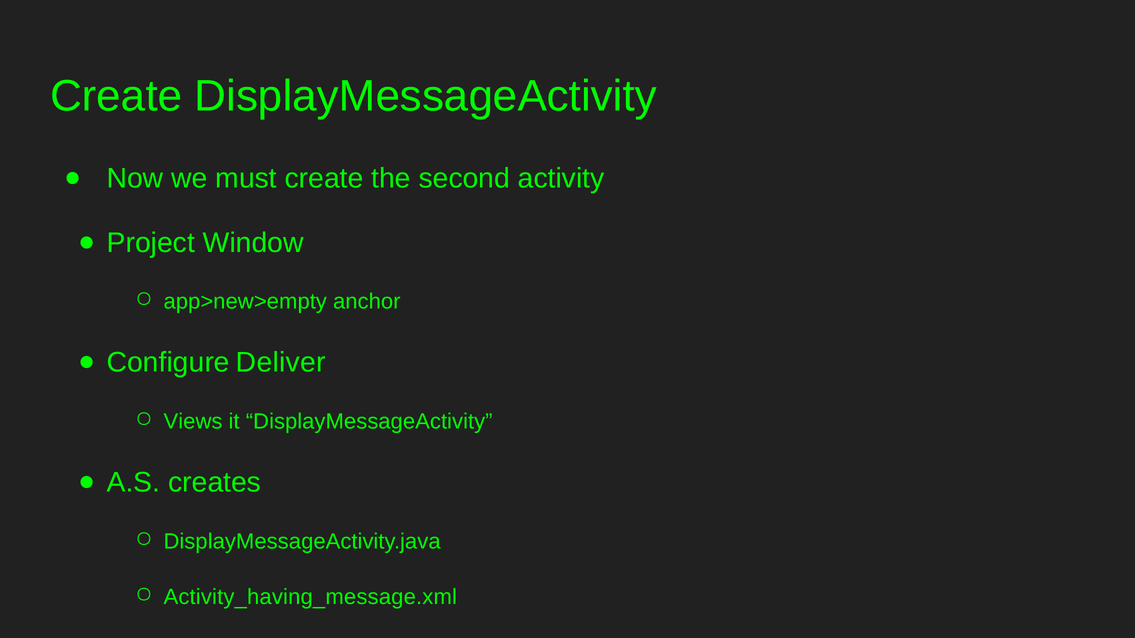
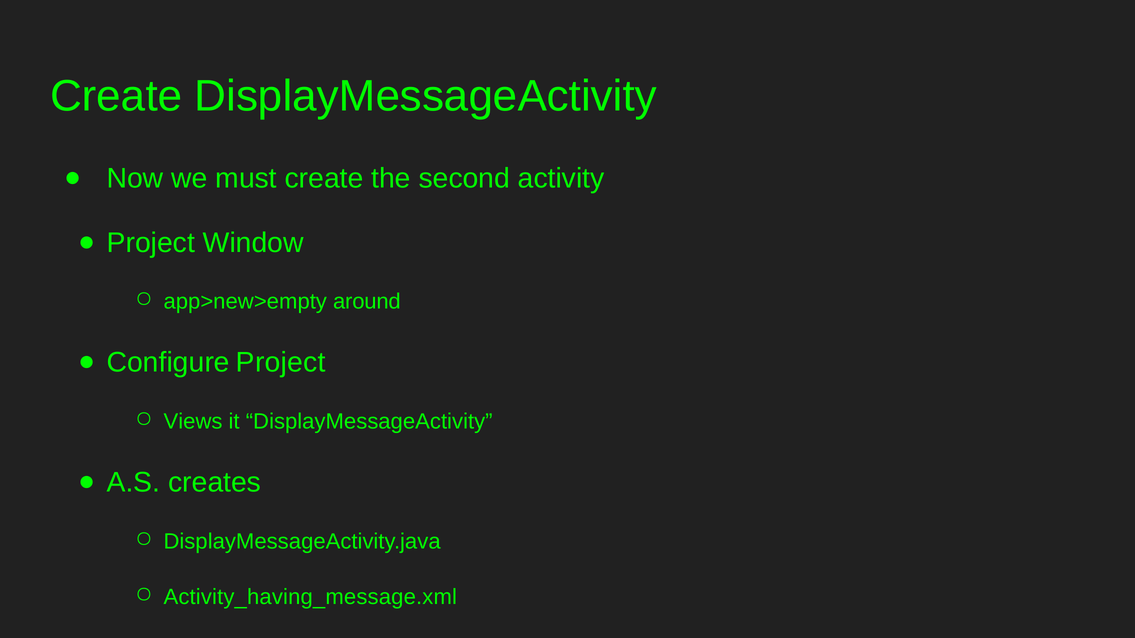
anchor: anchor -> around (367, 302)
Configure Deliver: Deliver -> Project (281, 363)
